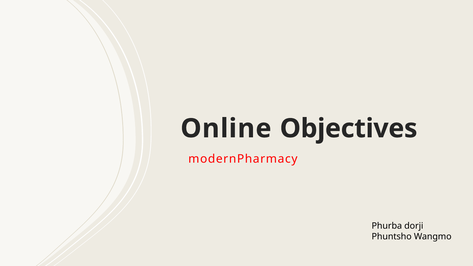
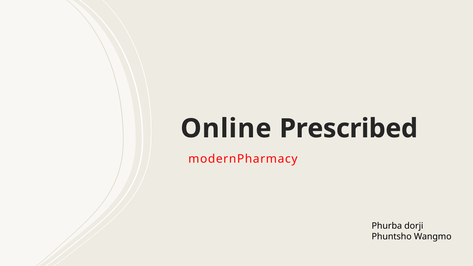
Objectives: Objectives -> Prescribed (349, 129)
